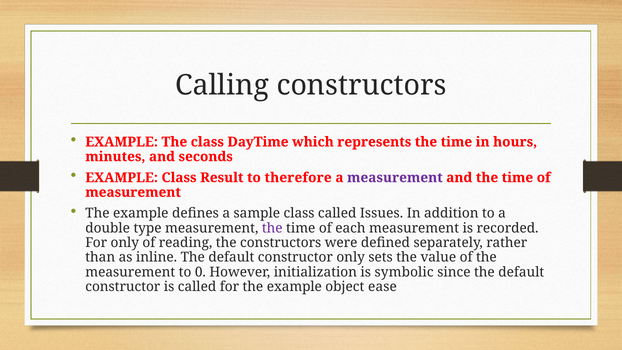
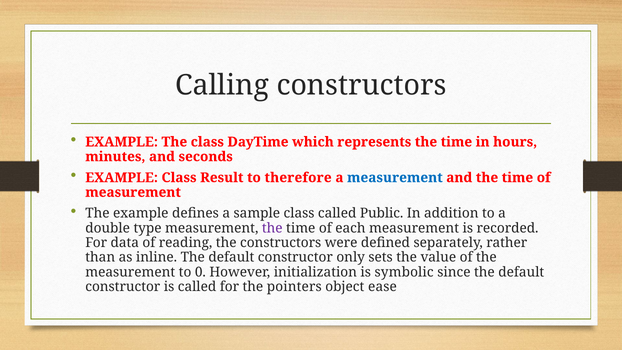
measurement colour: purple -> blue (395, 178)
Issues: Issues -> Public (382, 213)
For only: only -> data (125, 243)
for the example: example -> pointers (294, 287)
